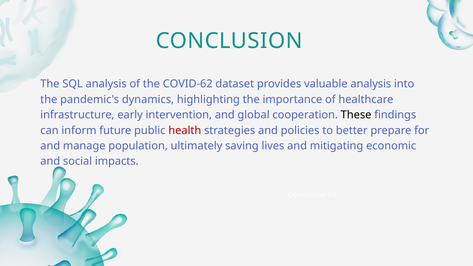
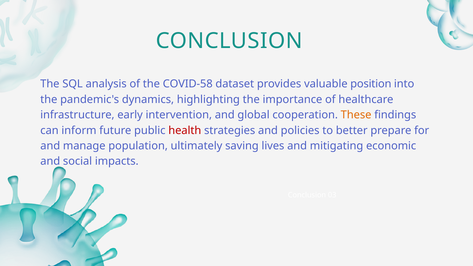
COVID-62: COVID-62 -> COVID-58 (188, 84)
valuable analysis: analysis -> position (371, 84)
These colour: black -> orange (356, 115)
